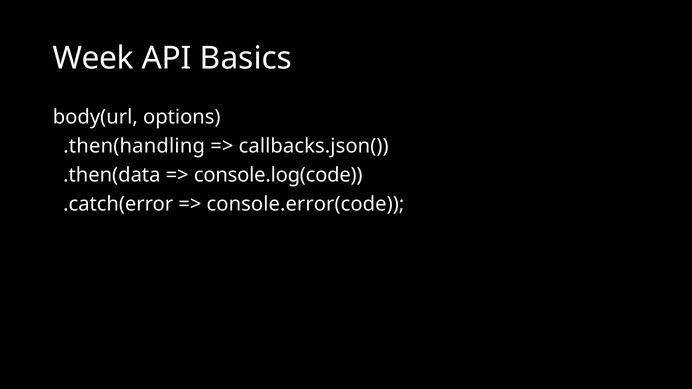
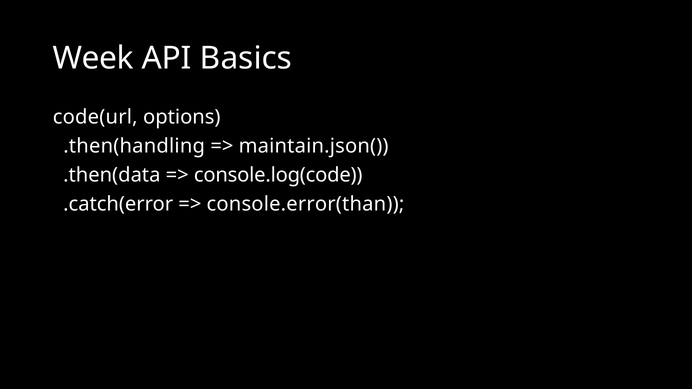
body(url: body(url -> code(url (95, 117)
callbacks.json(: callbacks.json( -> maintain.json( (314, 146)
console.error(code: console.error(code -> console.error(than (305, 204)
